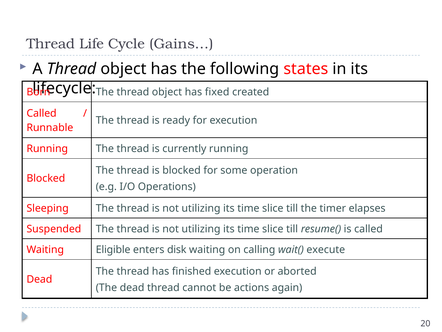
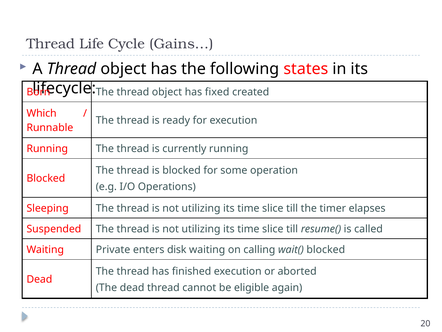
Called: Called -> Which (42, 113)
Eligible: Eligible -> Private (113, 249)
wait( execute: execute -> blocked (326, 249)
actions: actions -> eligible (252, 287)
